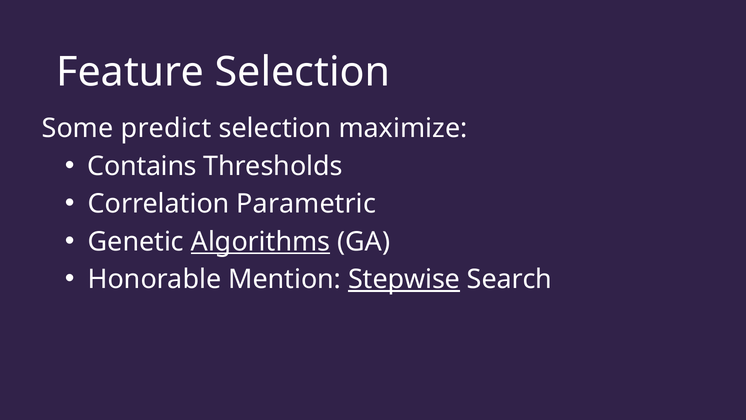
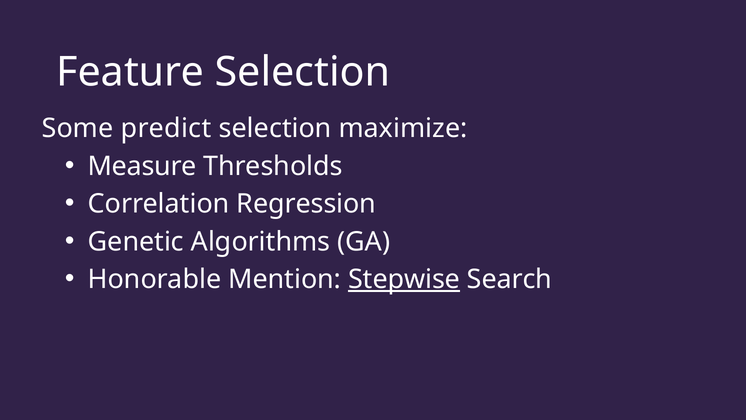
Contains: Contains -> Measure (142, 166)
Parametric: Parametric -> Regression (306, 204)
Algorithms underline: present -> none (261, 241)
